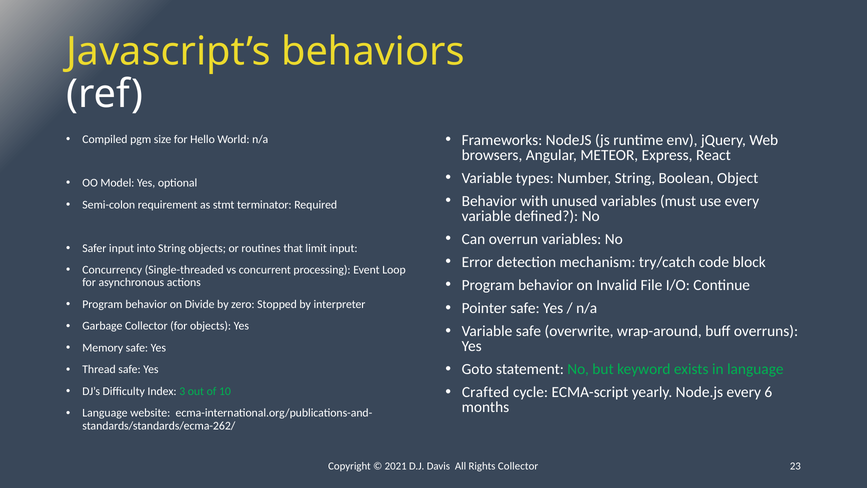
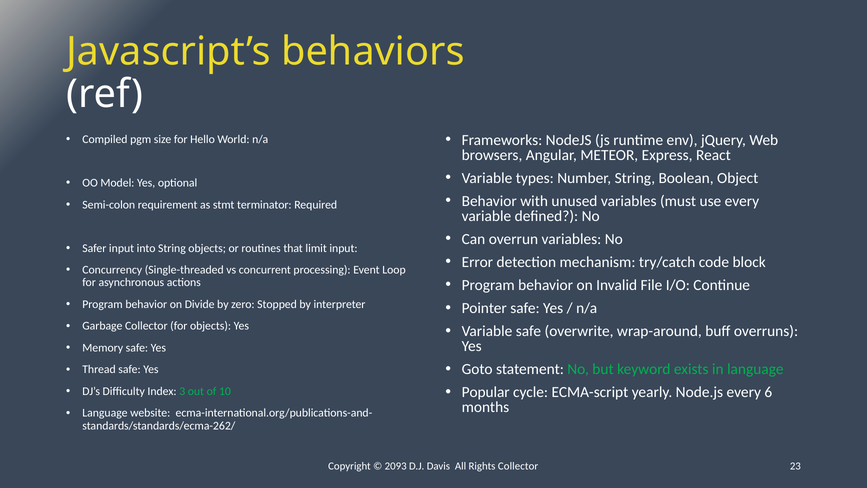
Crafted: Crafted -> Popular (486, 392)
2021: 2021 -> 2093 (396, 466)
